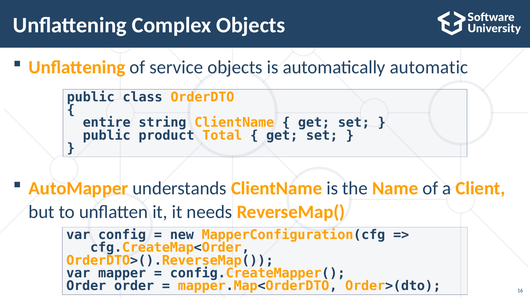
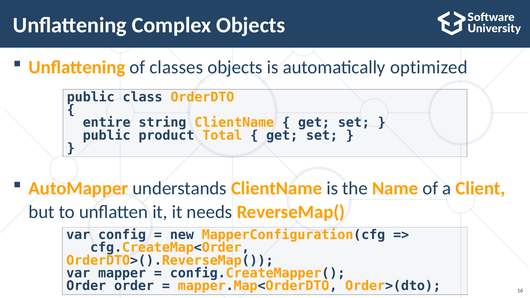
service: service -> classes (176, 67)
automatic: automatic -> optimized (429, 67)
